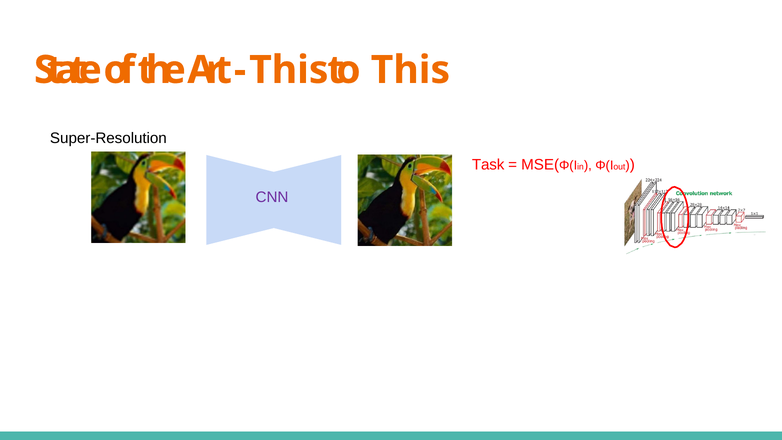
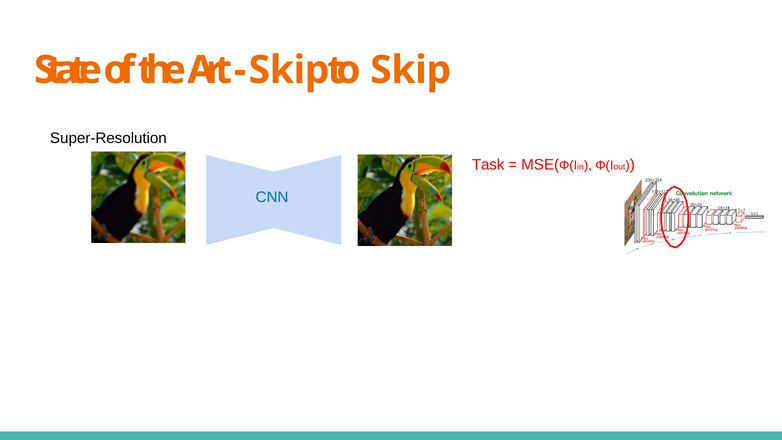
This: This -> Skip (289, 70)
to This: This -> Skip (411, 70)
CNN colour: purple -> blue (272, 197)
